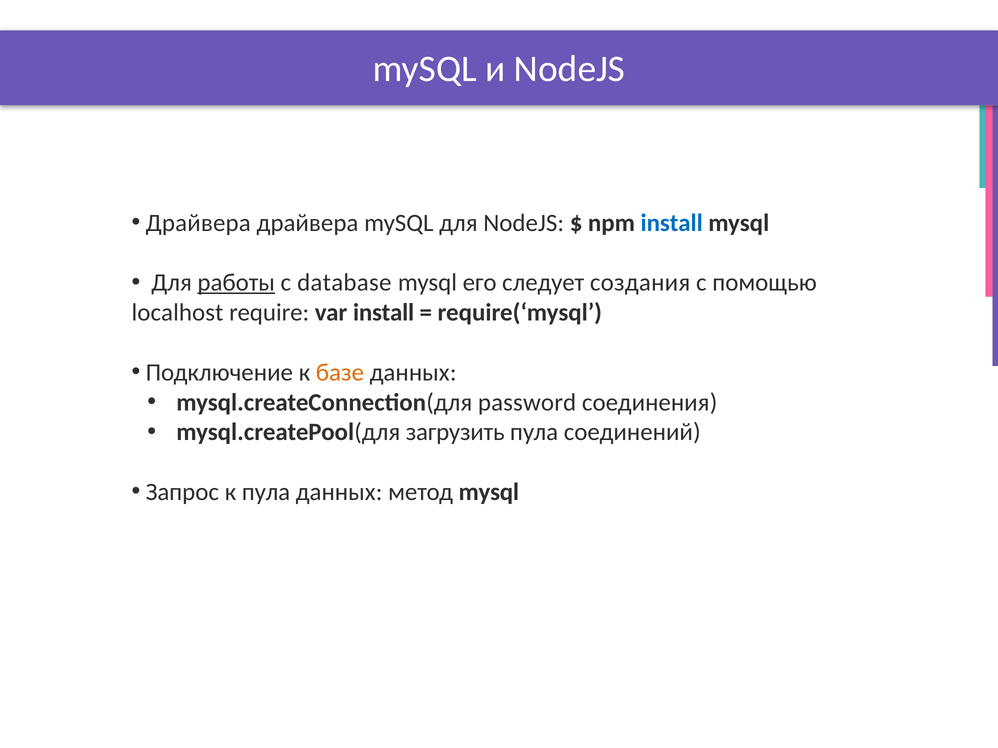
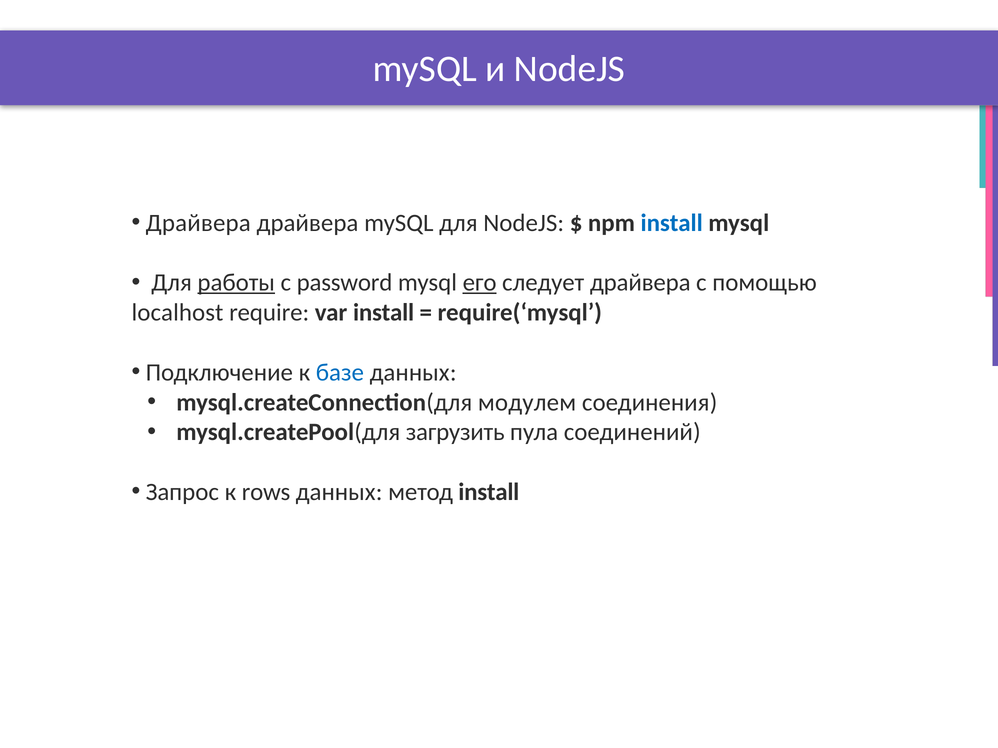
database: database -> password (345, 283)
его underline: none -> present (480, 283)
следует создания: создания -> драйвера (640, 283)
базе colour: orange -> blue (340, 373)
password: password -> модулем (527, 403)
к пула: пула -> rows (266, 492)
метод mysql: mysql -> install (489, 492)
